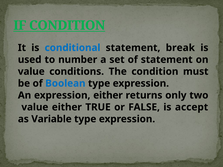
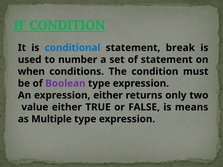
value: value -> when (31, 72)
Boolean colour: blue -> purple (65, 83)
accept: accept -> means (192, 107)
Variable: Variable -> Multiple (52, 119)
